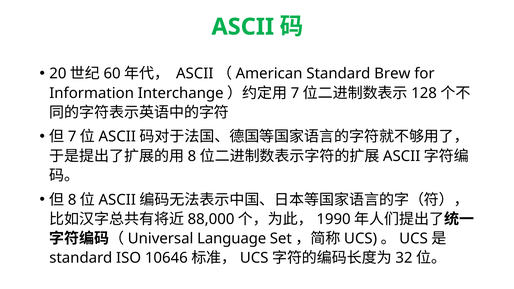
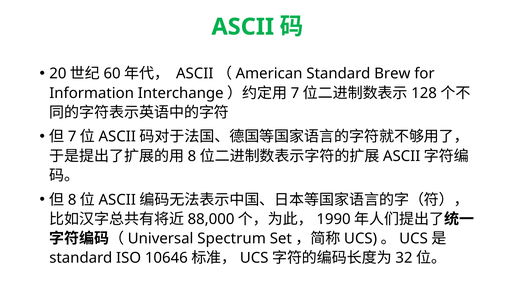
Language: Language -> Spectrum (232, 239)
